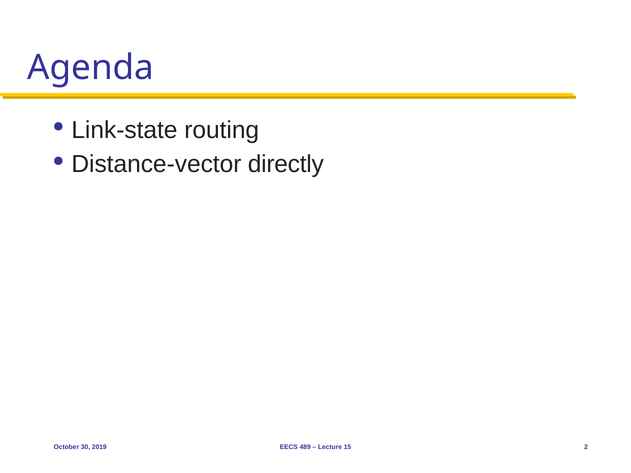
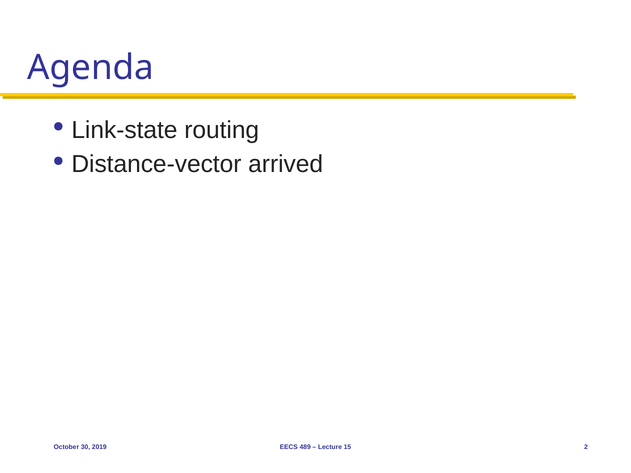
directly: directly -> arrived (286, 164)
